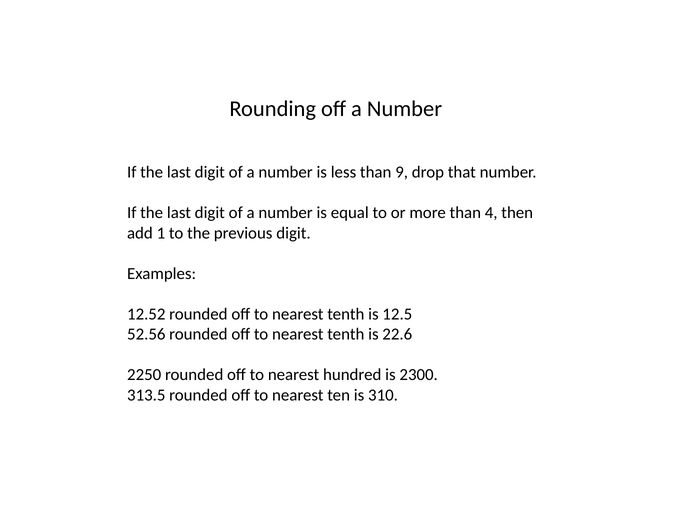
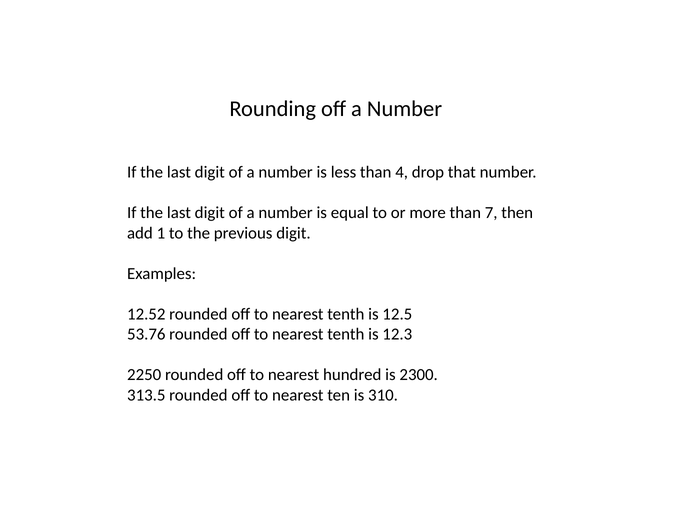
9: 9 -> 4 (402, 172)
4: 4 -> 7 (491, 213)
52.56: 52.56 -> 53.76 (146, 334)
22.6: 22.6 -> 12.3 (397, 334)
